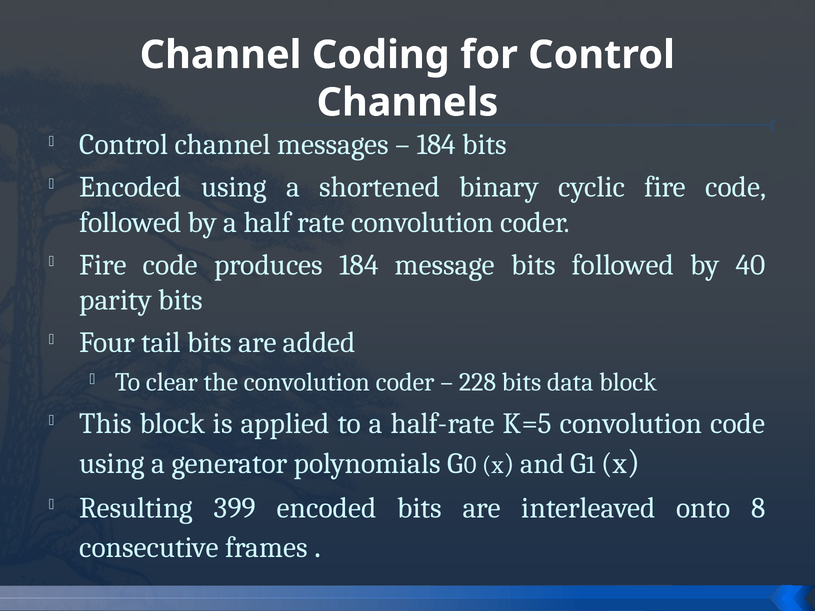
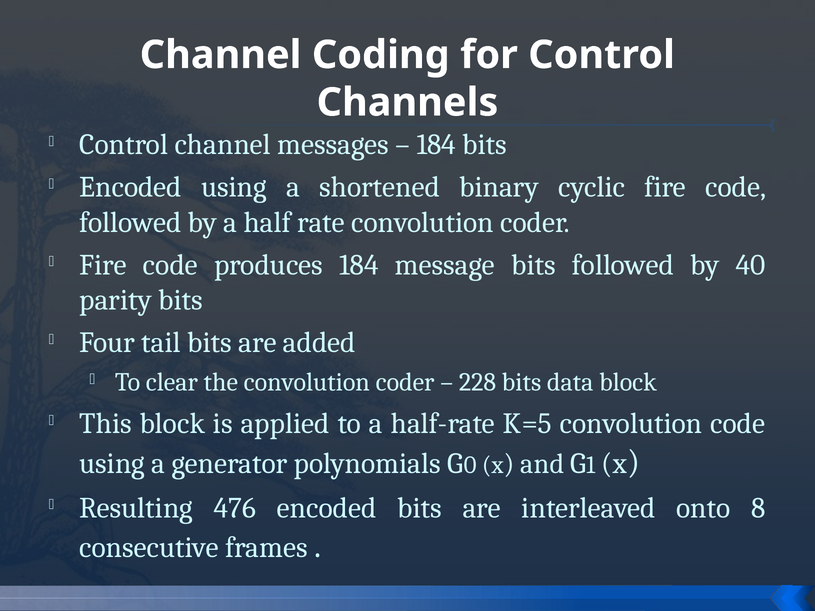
399: 399 -> 476 (235, 508)
